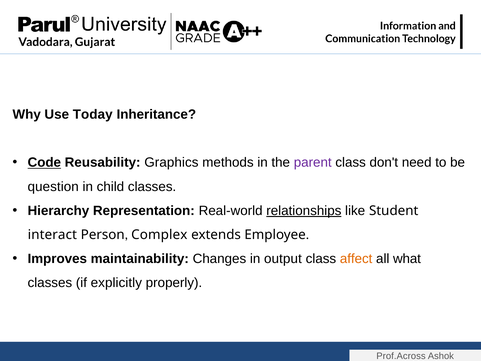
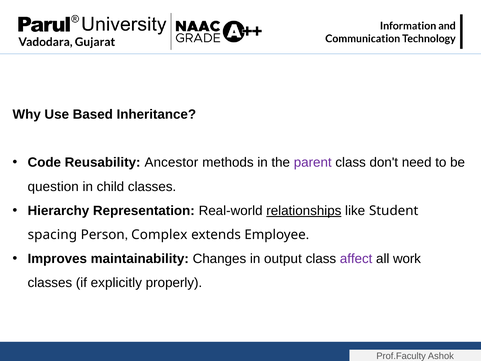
Today: Today -> Based (93, 114)
Code underline: present -> none (44, 162)
Graphics: Graphics -> Ancestor (171, 162)
interact: interact -> spacing (52, 235)
affect colour: orange -> purple (356, 259)
what: what -> work (407, 259)
Prof.Across: Prof.Across -> Prof.Faculty (401, 356)
